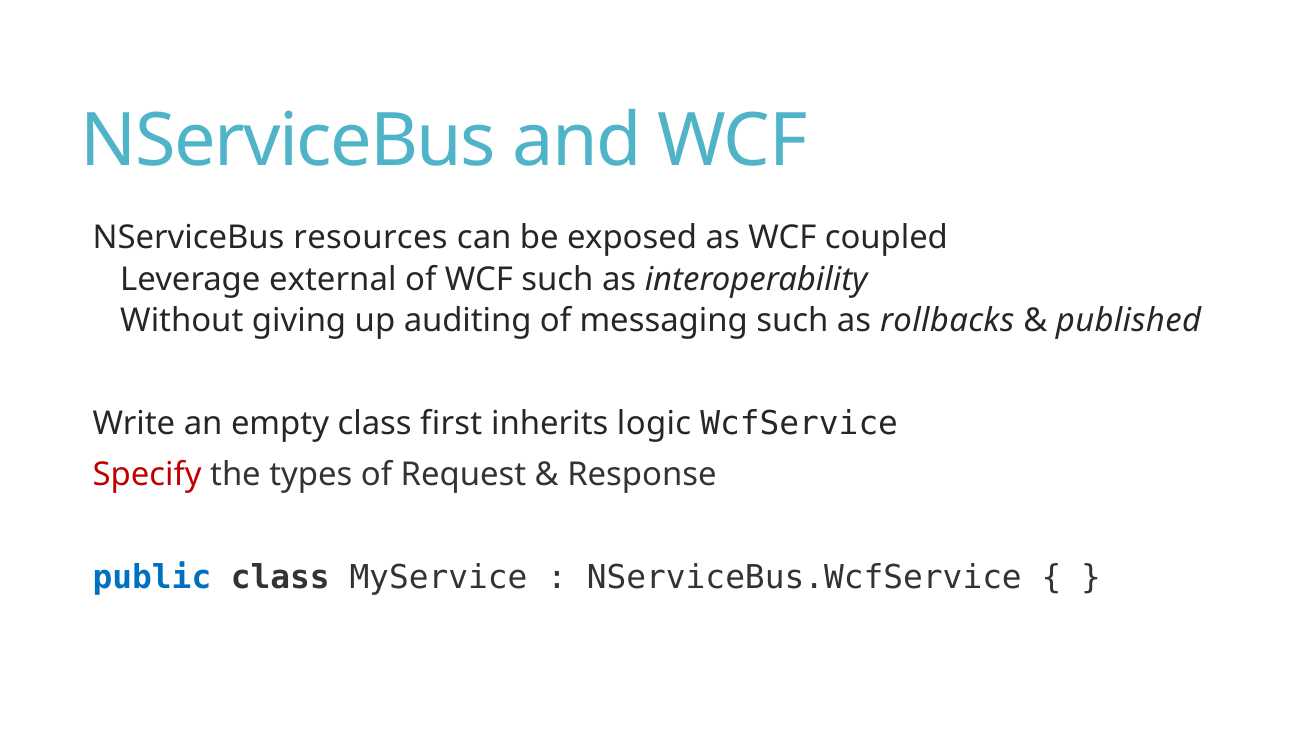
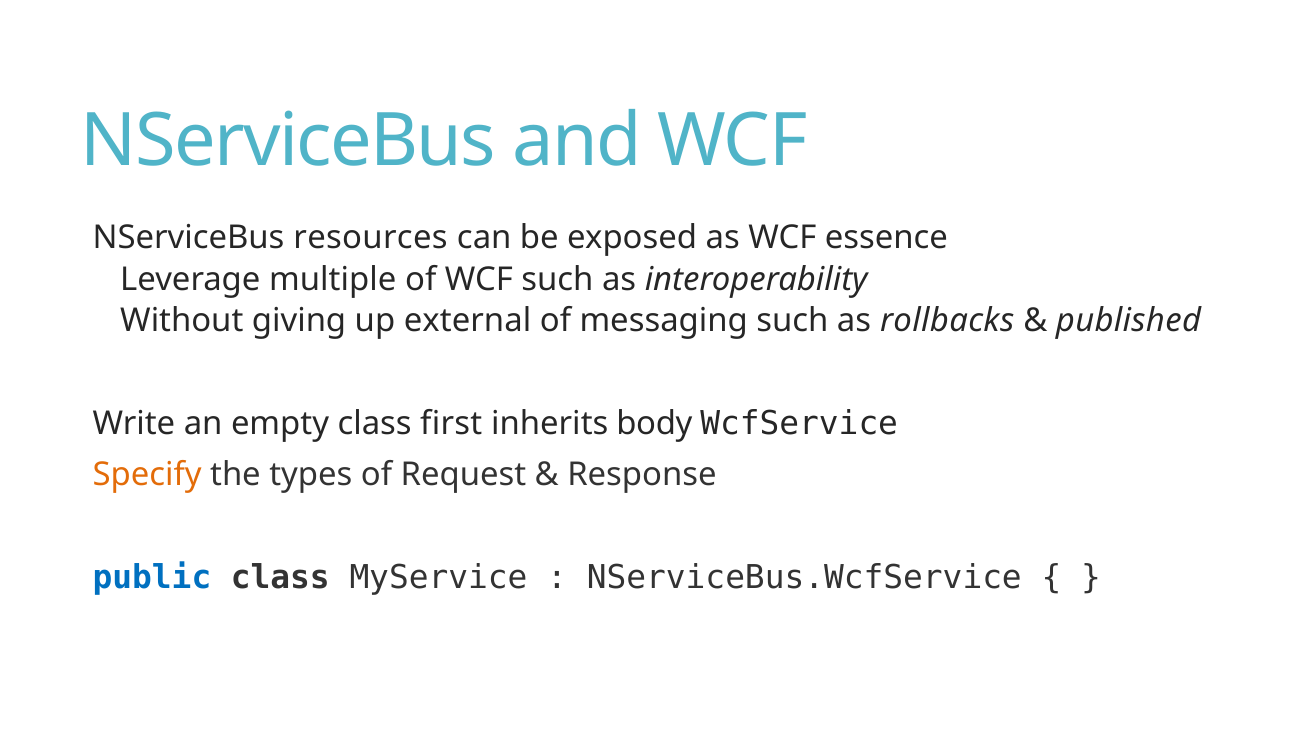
coupled: coupled -> essence (886, 238)
external: external -> multiple (333, 279)
auditing: auditing -> external (468, 321)
logic: logic -> body (654, 424)
Specify colour: red -> orange (147, 475)
